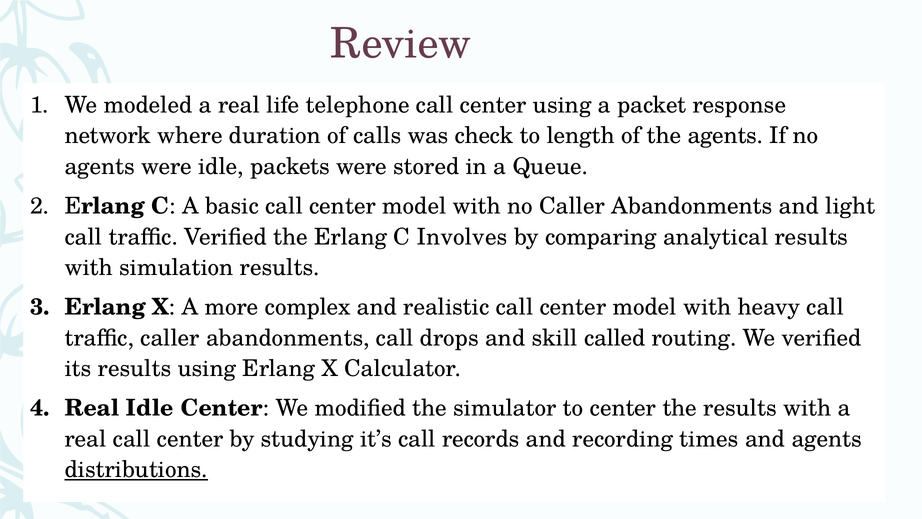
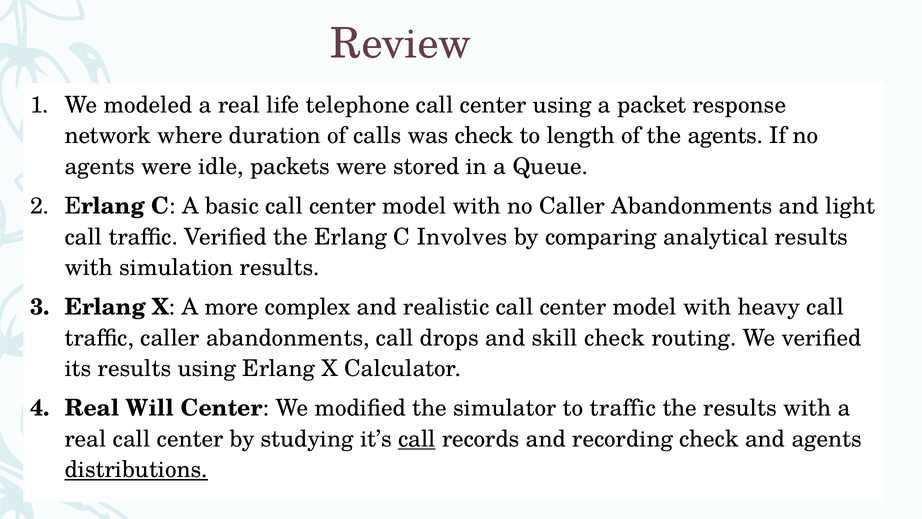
skill called: called -> check (615, 338)
Real Idle: Idle -> Will (150, 408)
to center: center -> traffic (623, 408)
call underline: none -> present (417, 439)
recording times: times -> check (709, 439)
